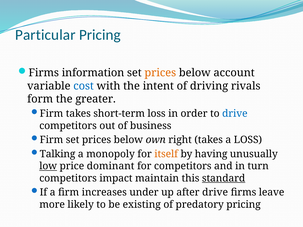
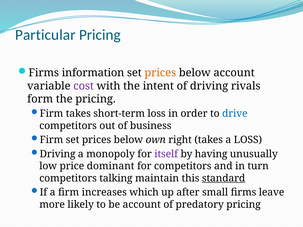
cost colour: blue -> purple (84, 86)
the greater: greater -> pricing (96, 99)
Talking: Talking -> Driving (58, 154)
itself colour: orange -> purple (166, 154)
low underline: present -> none (48, 166)
impact: impact -> talking (116, 178)
under: under -> which (144, 193)
after drive: drive -> small (215, 193)
be existing: existing -> account (142, 205)
